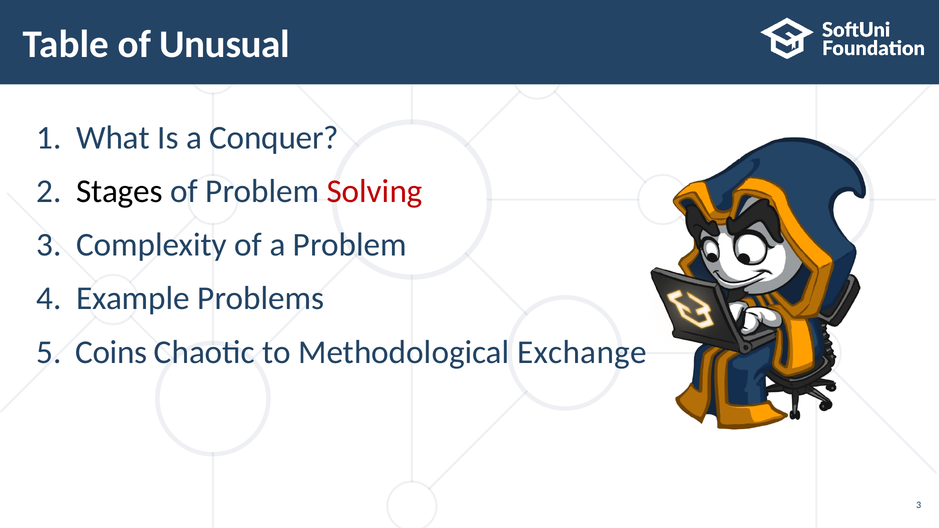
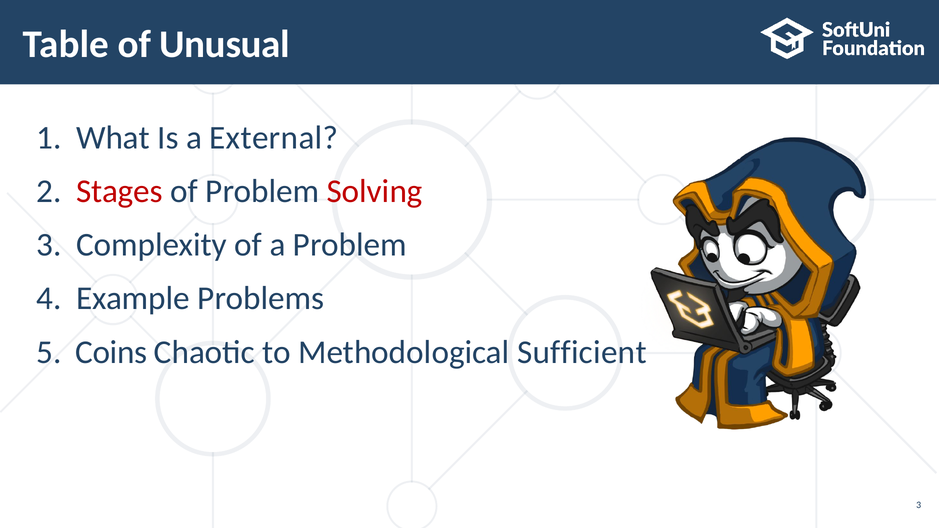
Conquer: Conquer -> External (274, 138)
Stages colour: black -> red (119, 191)
Exchange: Exchange -> Sufficient (582, 352)
